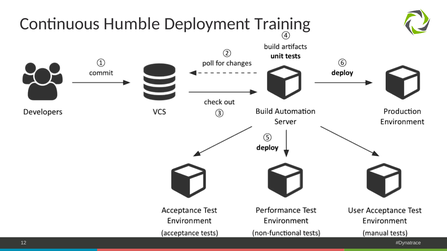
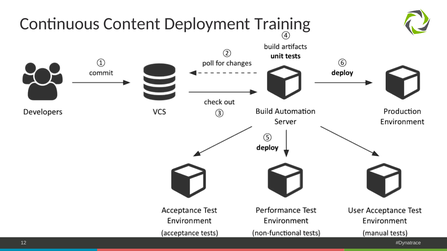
Humble: Humble -> Content (132, 24)
